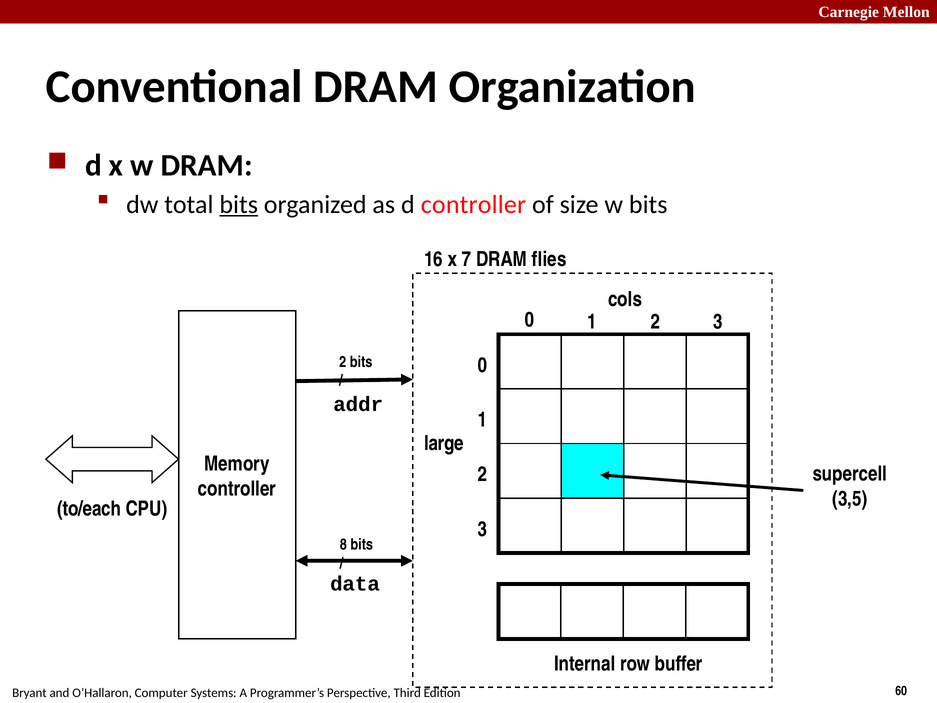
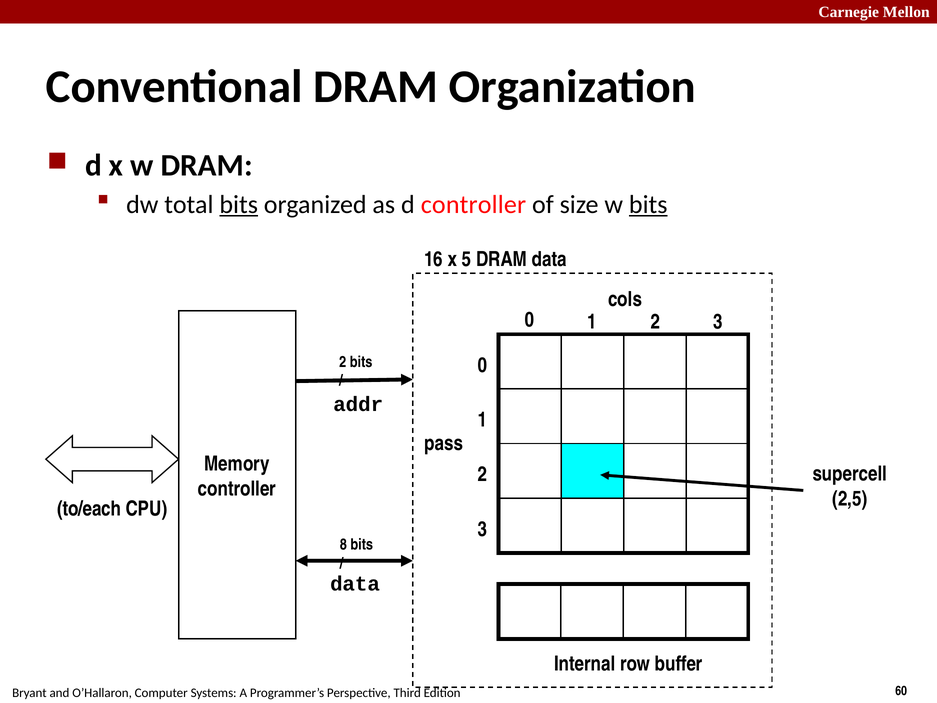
bits underline: none -> present (648, 204)
7: 7 -> 5 (467, 259)
DRAM flies: flies -> data (549, 259)
large: large -> pass (444, 443)
3,5: 3,5 -> 2,5 (850, 499)
